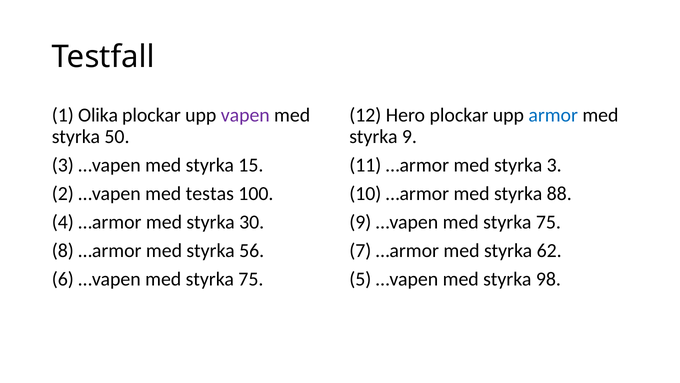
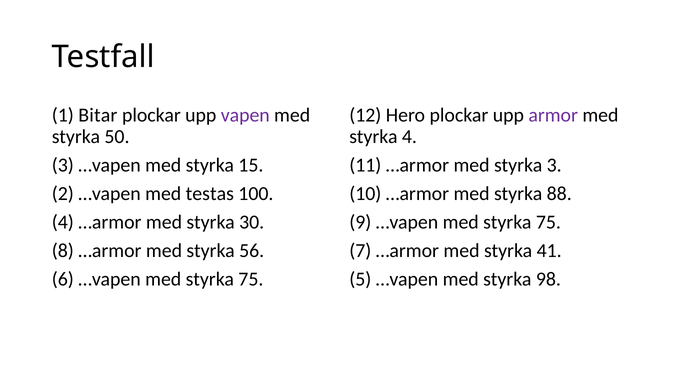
Olika: Olika -> Bitar (98, 115)
armor colour: blue -> purple (553, 115)
styrka 9: 9 -> 4 (409, 136)
62: 62 -> 41 (549, 250)
